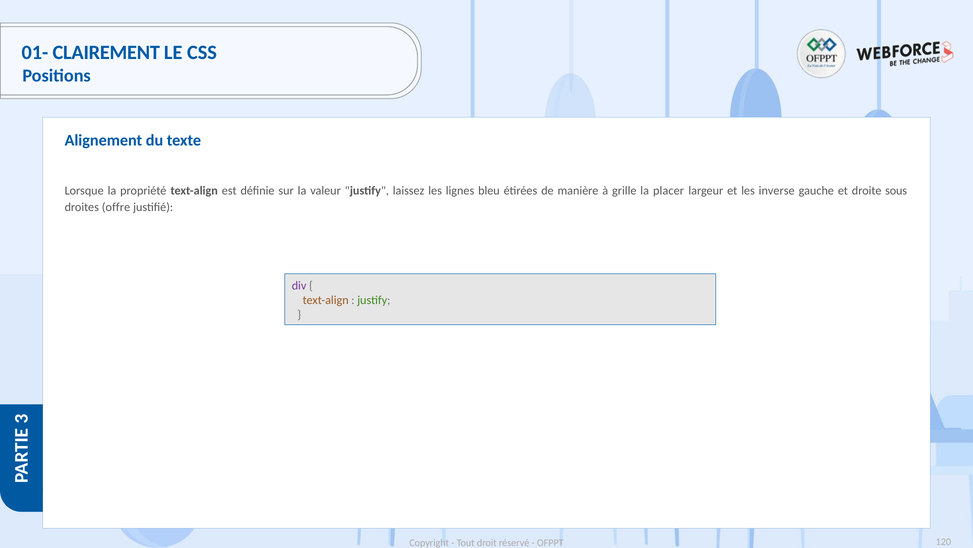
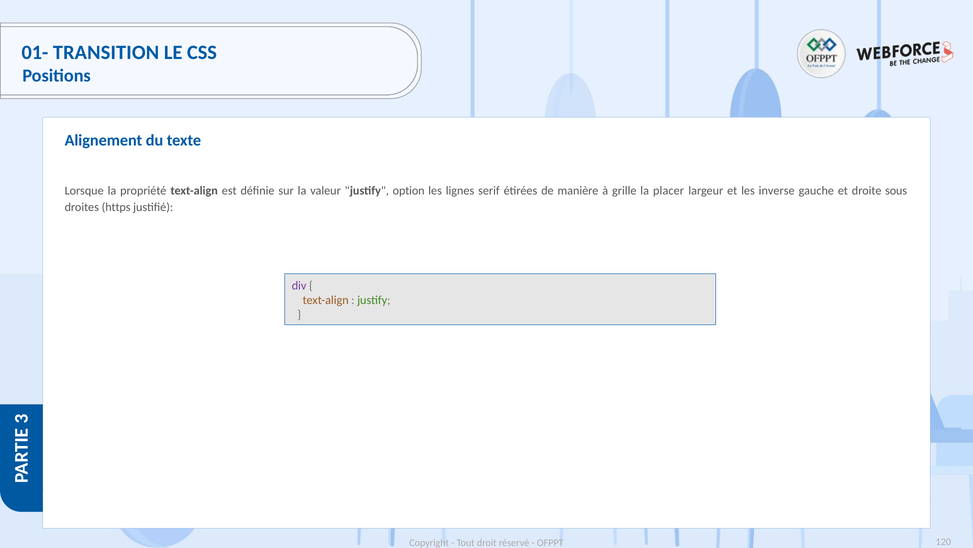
CLAIREMENT: CLAIREMENT -> TRANSITION (106, 53)
laissez: laissez -> option (409, 191)
bleu: bleu -> serif (489, 191)
offre: offre -> https (116, 207)
